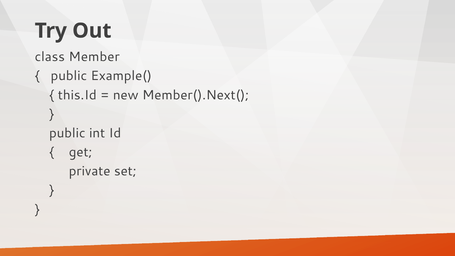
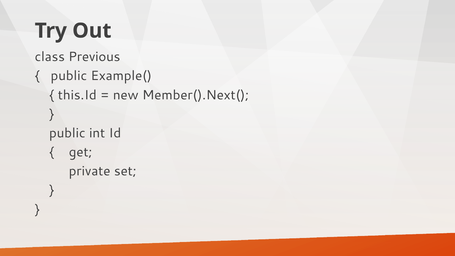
Member: Member -> Previous (94, 57)
